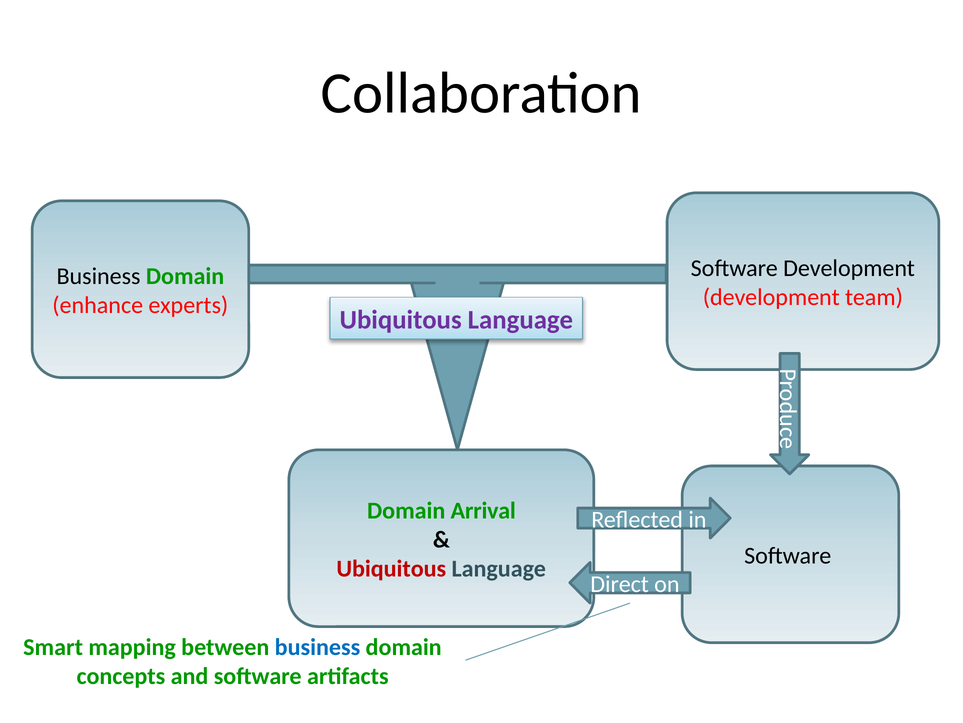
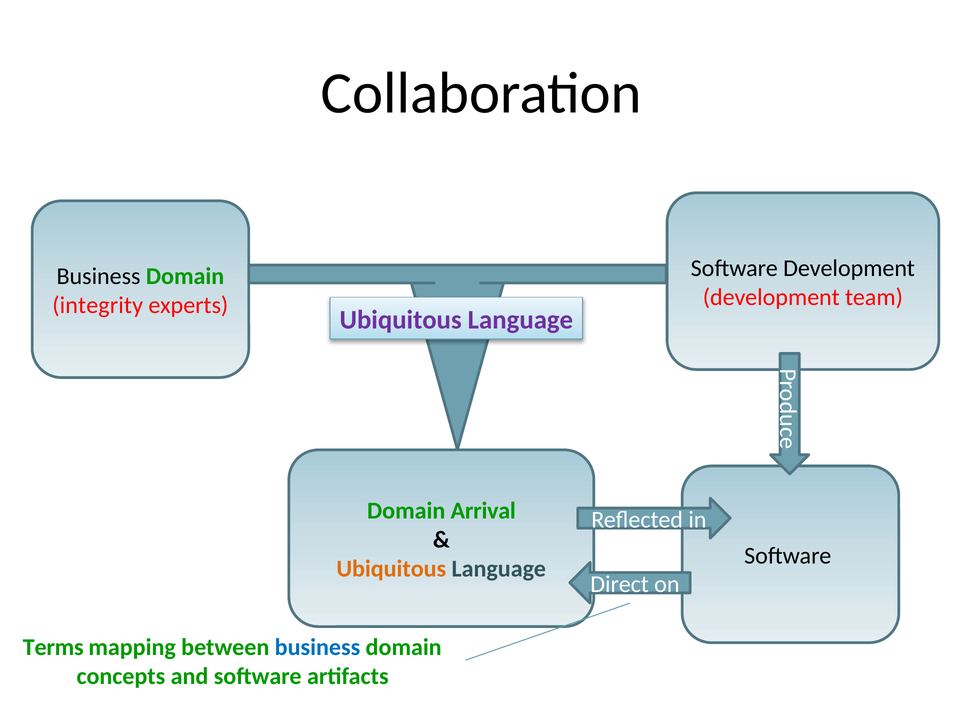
enhance: enhance -> integrity (98, 305)
Ubiquitous colour: red -> orange (391, 568)
Smart: Smart -> Terms (53, 647)
